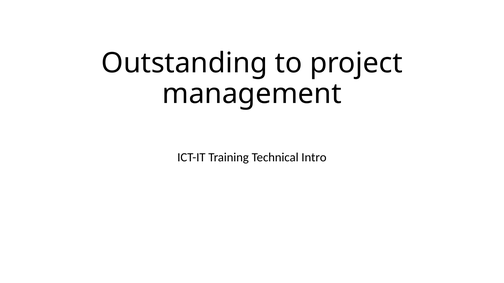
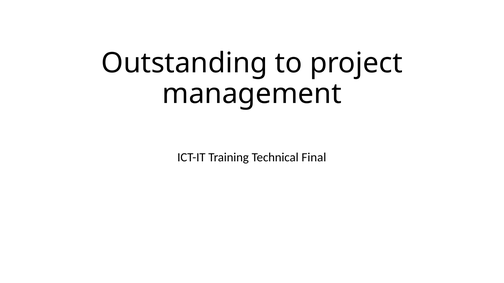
Intro: Intro -> Final (314, 158)
